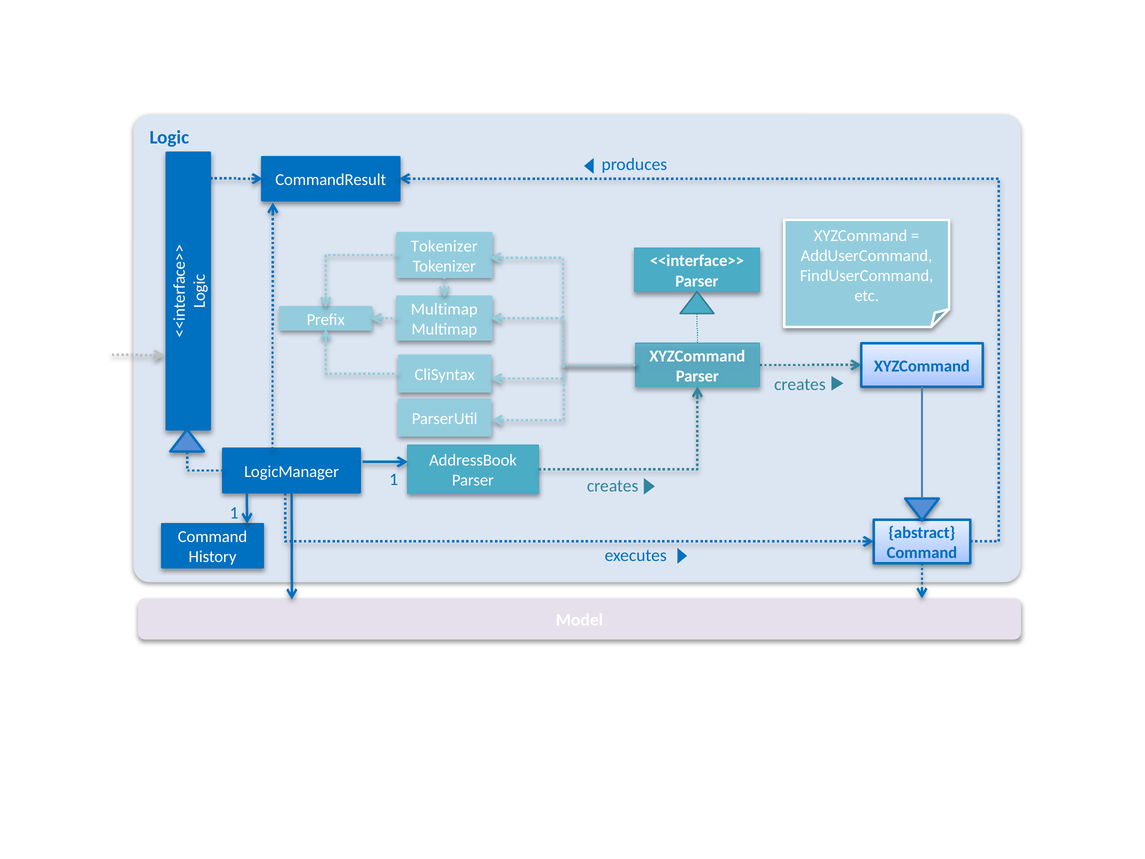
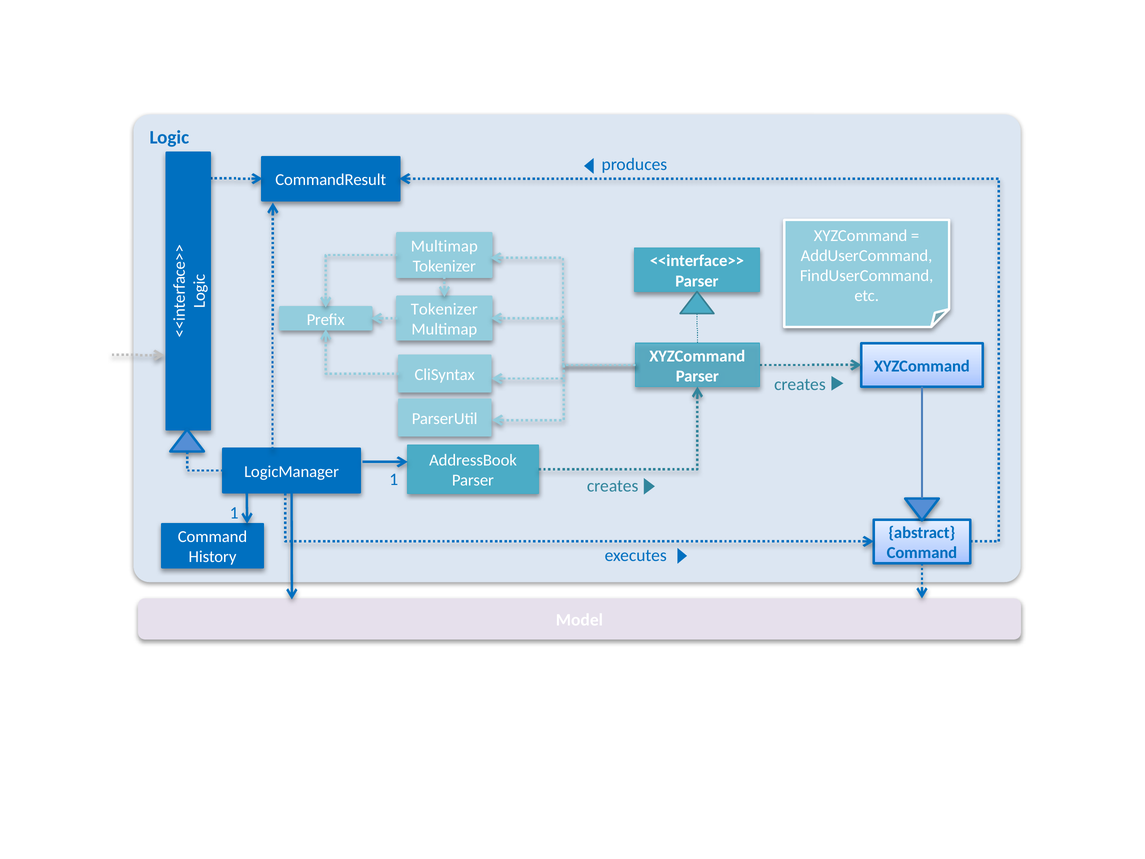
Tokenizer: Tokenizer -> Multimap (444, 246)
Multimap: Multimap -> Tokenizer (444, 309)
